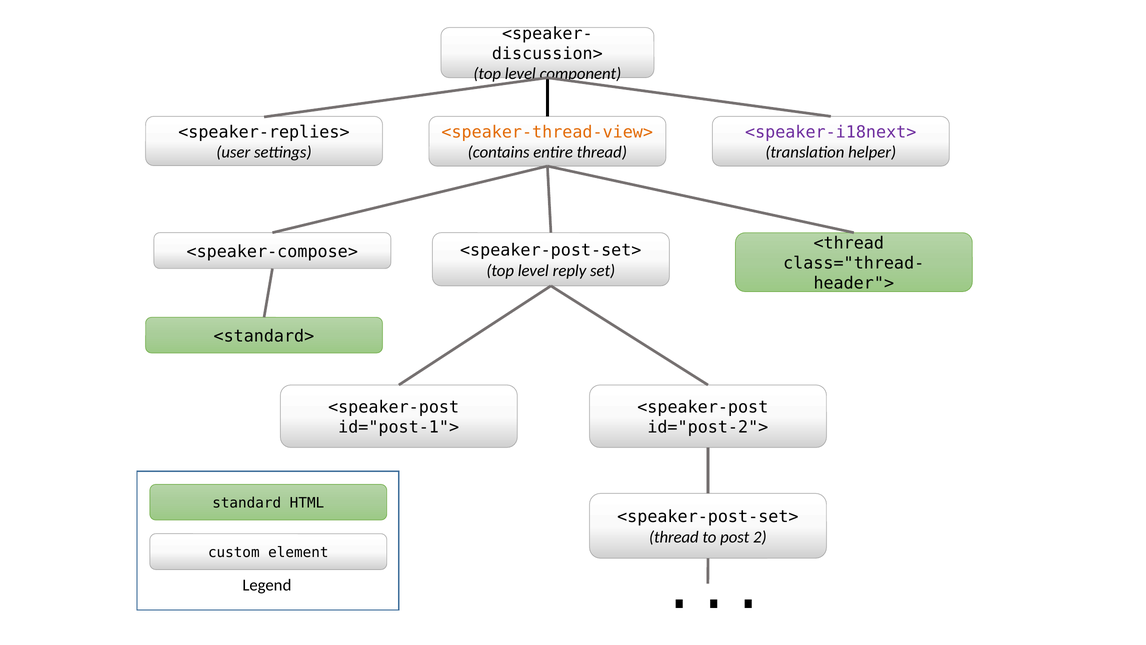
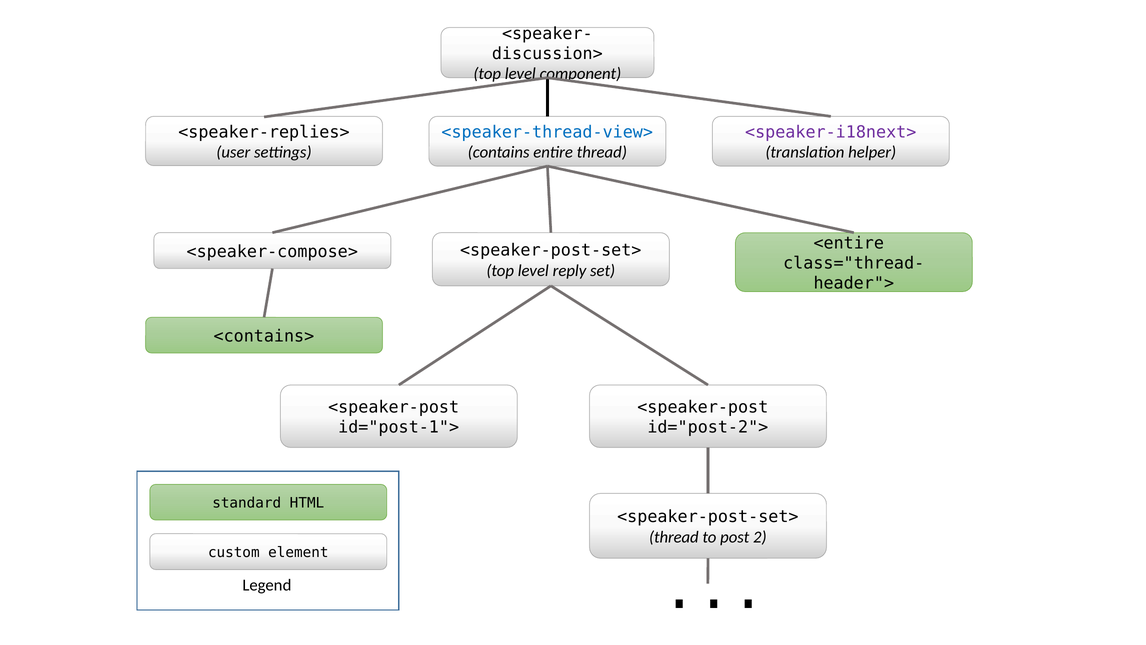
<speaker-thread-view> colour: orange -> blue (547, 132)
<thread: <thread -> <entire (849, 243)
<standard>: <standard> -> <contains> (264, 336)
